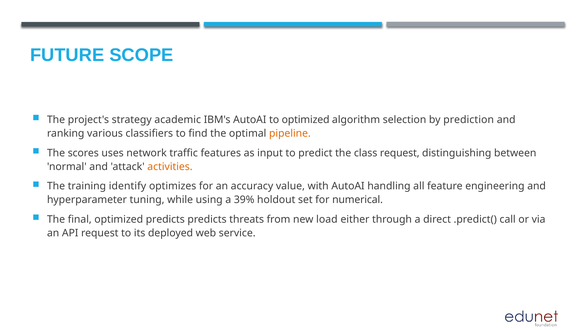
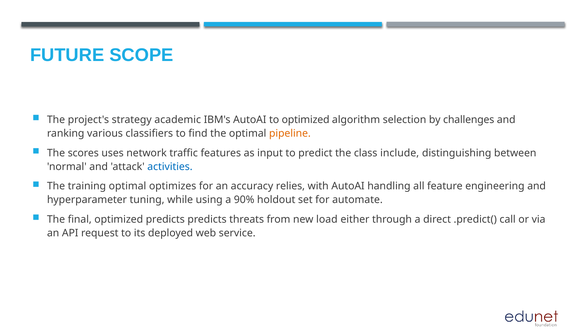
prediction: prediction -> challenges (469, 120)
class request: request -> include (400, 153)
activities colour: orange -> blue (170, 167)
training identify: identify -> optimal (127, 186)
value: value -> relies (290, 186)
39%: 39% -> 90% (244, 200)
numerical: numerical -> automate (357, 200)
